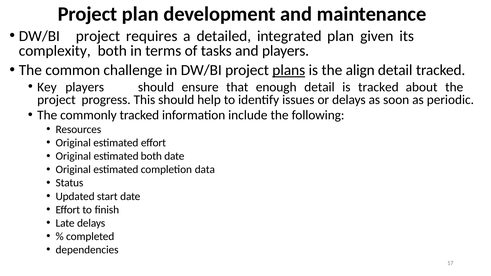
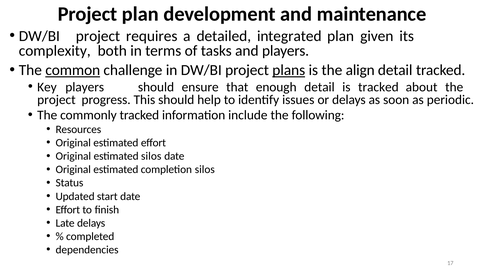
common underline: none -> present (73, 70)
estimated both: both -> silos (151, 156)
completion data: data -> silos (205, 170)
